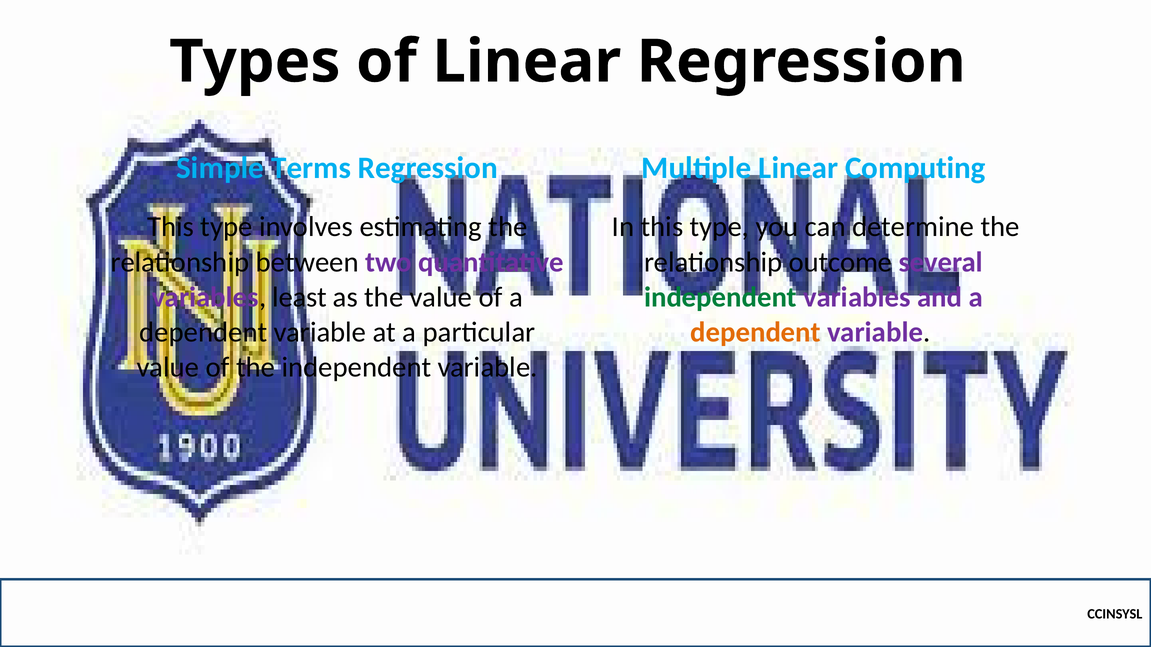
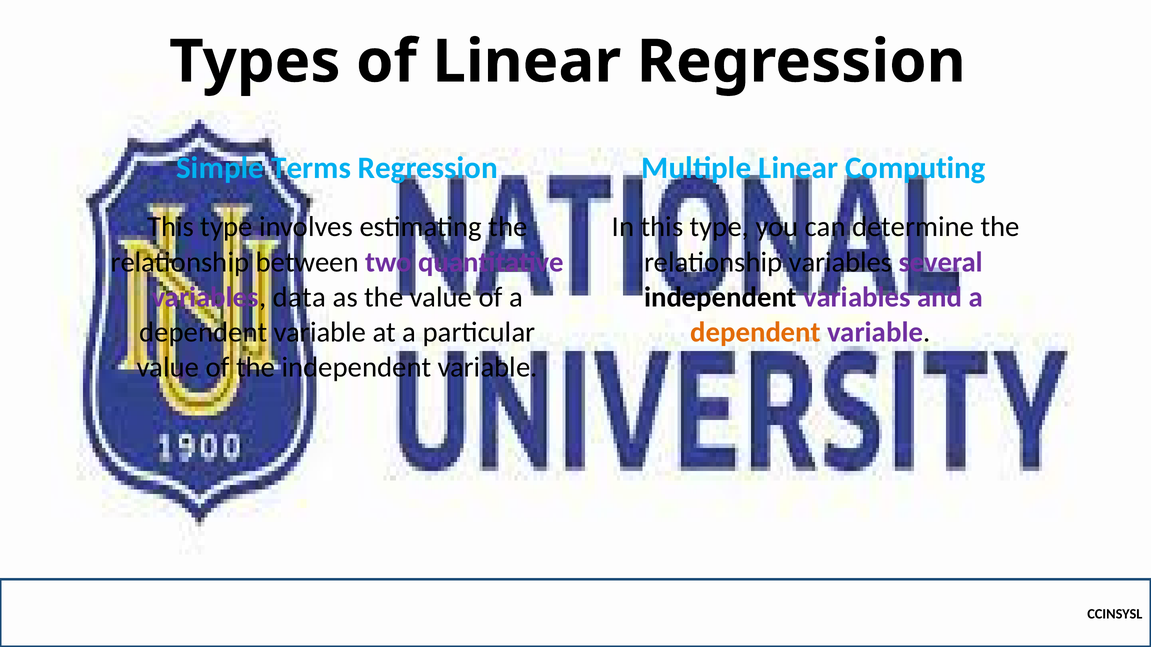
relationship outcome: outcome -> variables (841, 262)
least: least -> data (299, 297)
independent colour: green -> black (721, 297)
